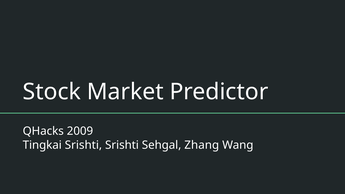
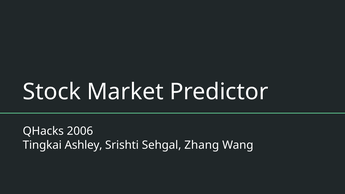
2009: 2009 -> 2006 (80, 131)
Tingkai Srishti: Srishti -> Ashley (84, 145)
